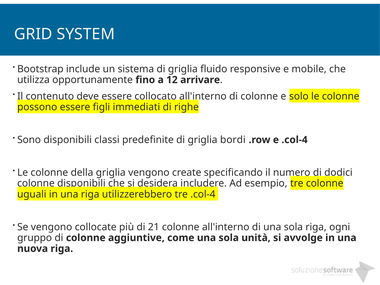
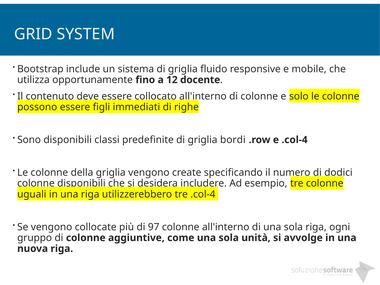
arrivare: arrivare -> docente (200, 80)
21: 21 -> 97 (154, 227)
